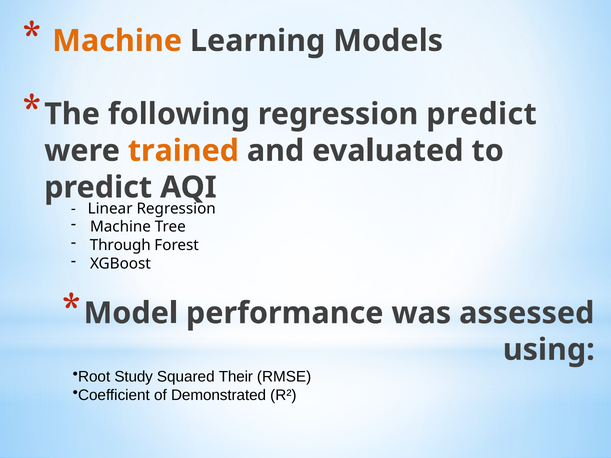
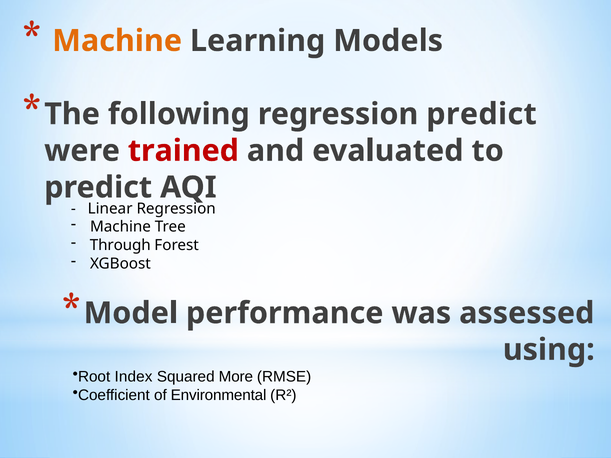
trained colour: orange -> red (183, 151)
Study: Study -> Index (133, 377)
Their: Their -> More (236, 377)
Demonstrated: Demonstrated -> Environmental (219, 395)
